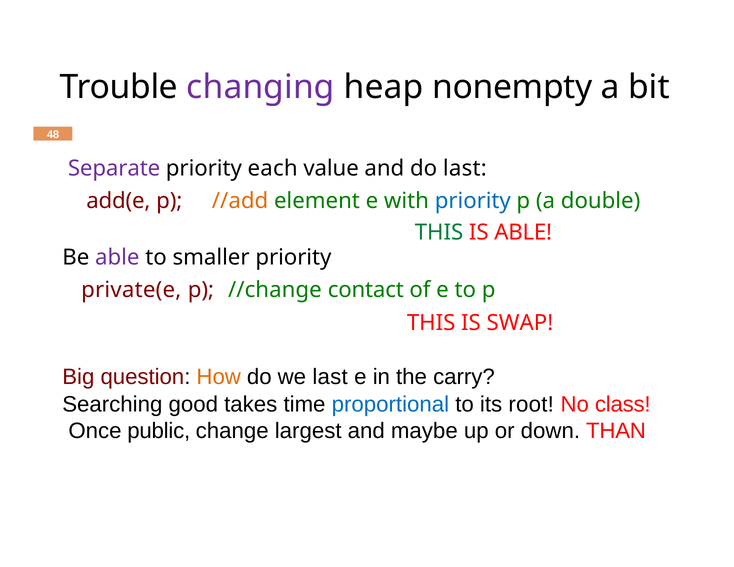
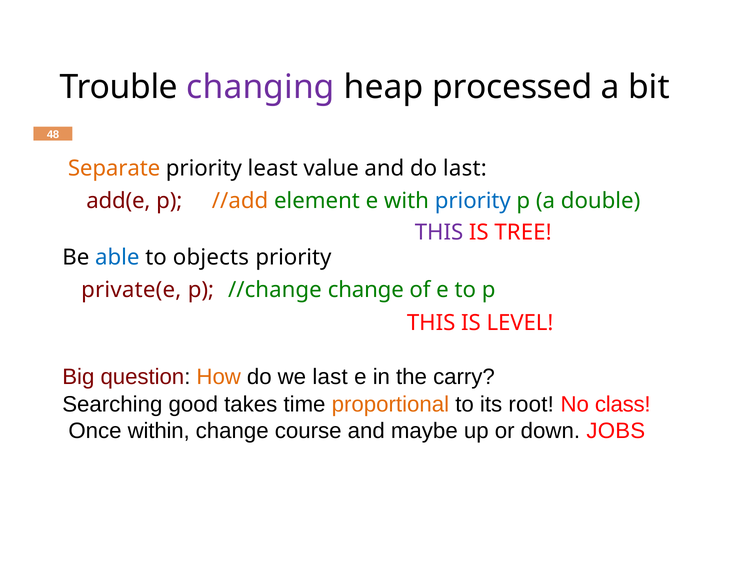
nonempty: nonempty -> processed (512, 87)
Separate colour: purple -> orange (114, 168)
each: each -> least (273, 168)
THIS colour: green -> purple (439, 232)
IS ABLE: ABLE -> TREE (523, 232)
able colour: purple -> blue (117, 257)
smaller: smaller -> objects (211, 257)
//change contact: contact -> change (366, 290)
SWAP: SWAP -> LEVEL (520, 323)
proportional colour: blue -> orange (390, 404)
public: public -> within (159, 431)
largest: largest -> course (308, 431)
THAN: THAN -> JOBS (616, 431)
